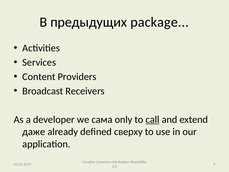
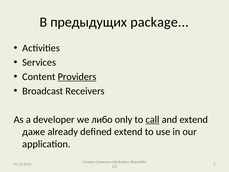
Providers underline: none -> present (77, 77)
сама: сама -> либо (102, 119)
defined сверху: сверху -> extend (128, 132)
